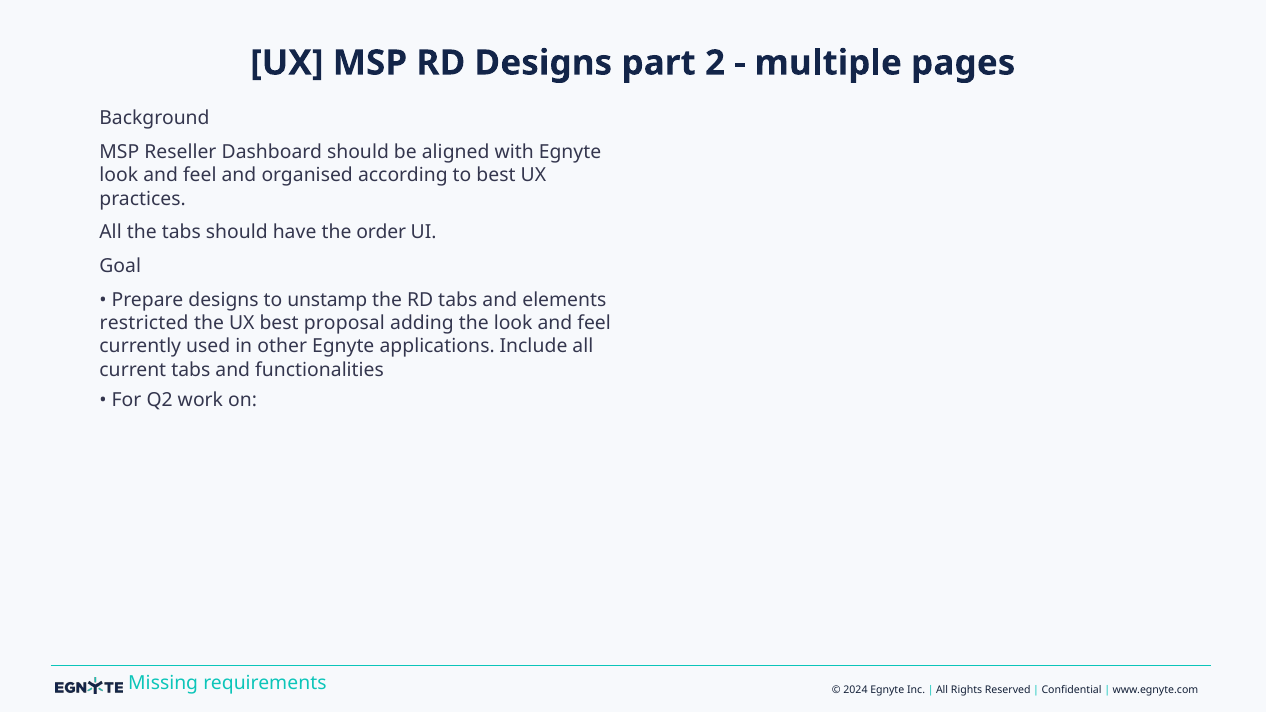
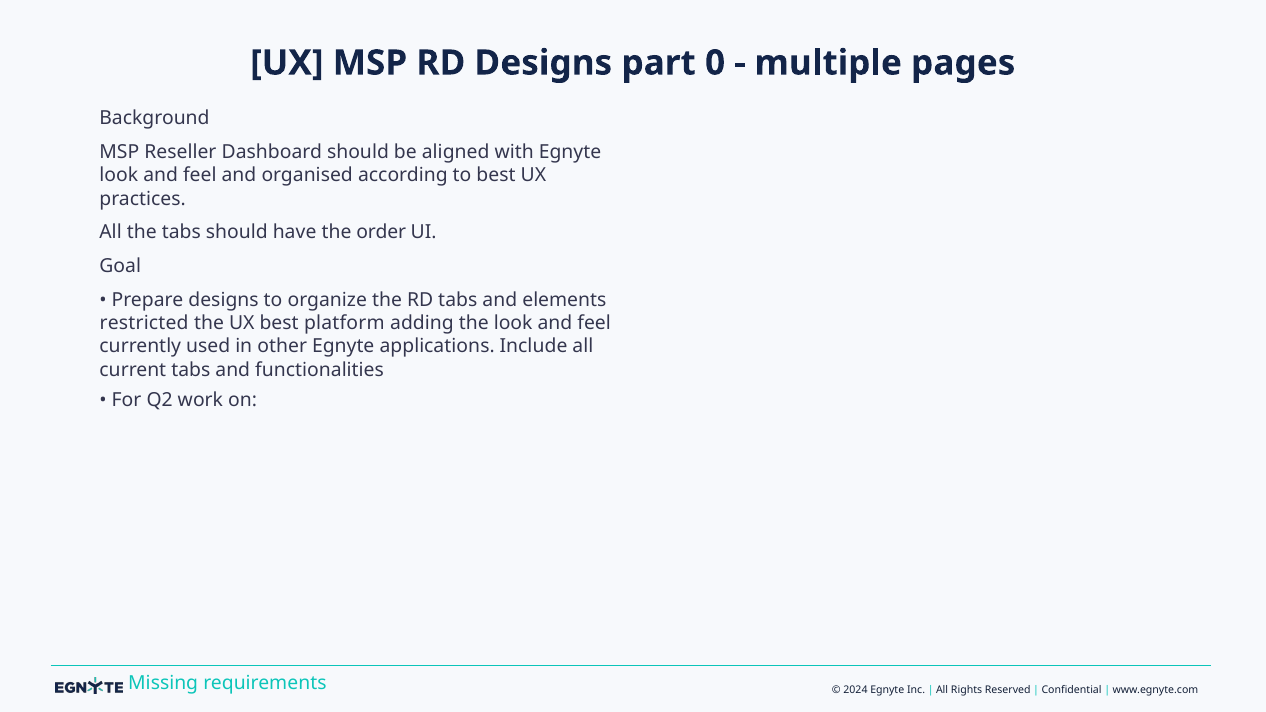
2: 2 -> 0 (715, 63)
unstamp: unstamp -> organize (327, 300)
proposal: proposal -> platform (344, 323)
